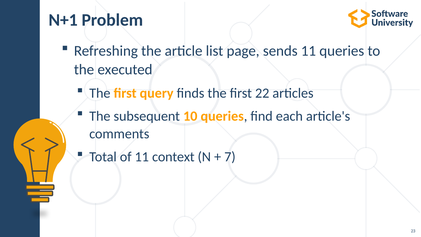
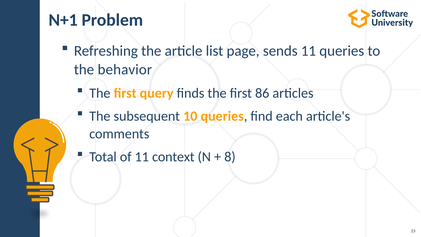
executed: executed -> behavior (125, 70)
22: 22 -> 86 (262, 93)
7: 7 -> 8 (230, 157)
